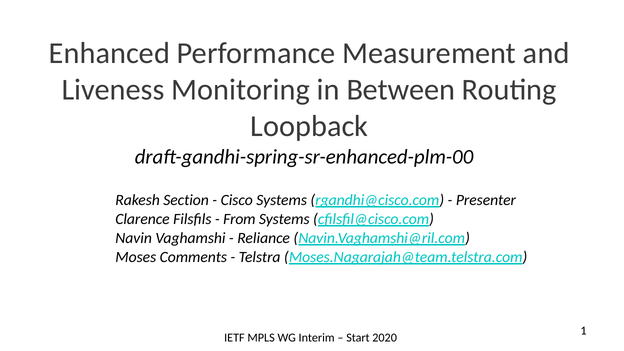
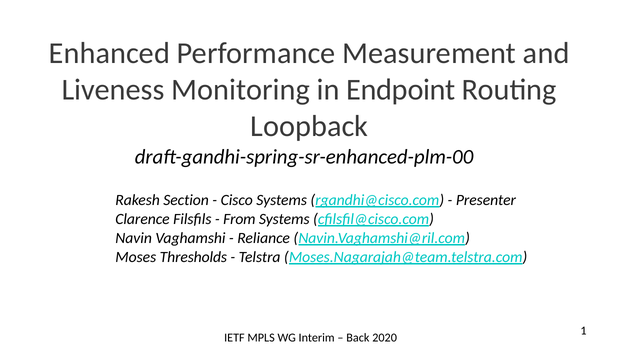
Between: Between -> Endpoint (401, 90)
Comments: Comments -> Thresholds (193, 257)
Start: Start -> Back (358, 338)
